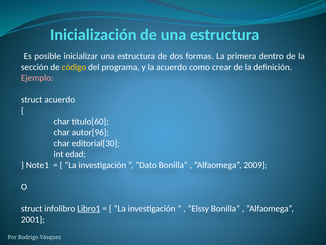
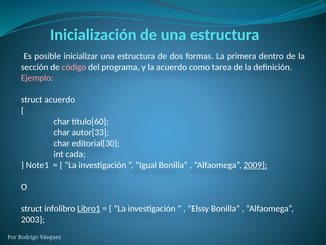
código colour: yellow -> pink (74, 67)
crear: crear -> tarea (222, 67)
autor[96: autor[96 -> autor[33 (90, 132)
edad: edad -> cada (75, 154)
Dato: Dato -> Igual (146, 165)
2009 underline: none -> present (255, 165)
2001: 2001 -> 2003 (33, 219)
